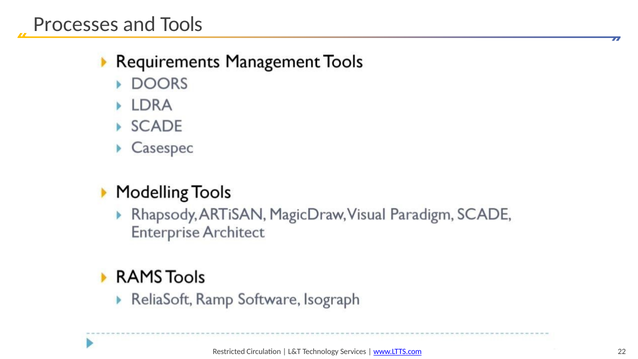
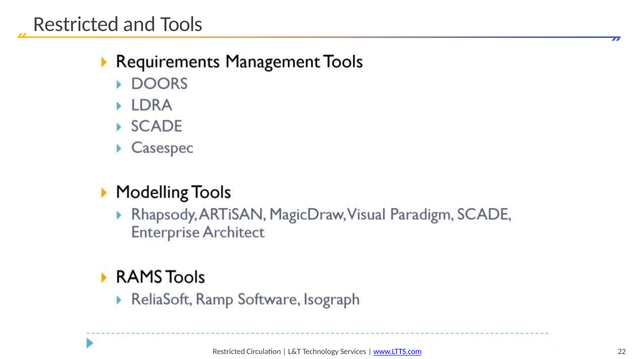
Processes: Processes -> Restricted (76, 24)
